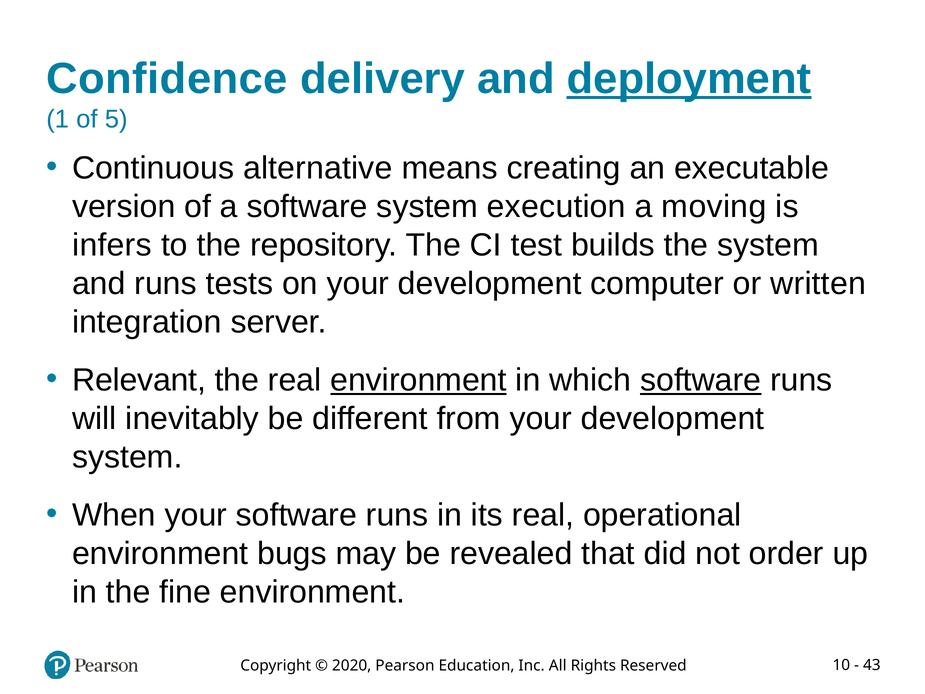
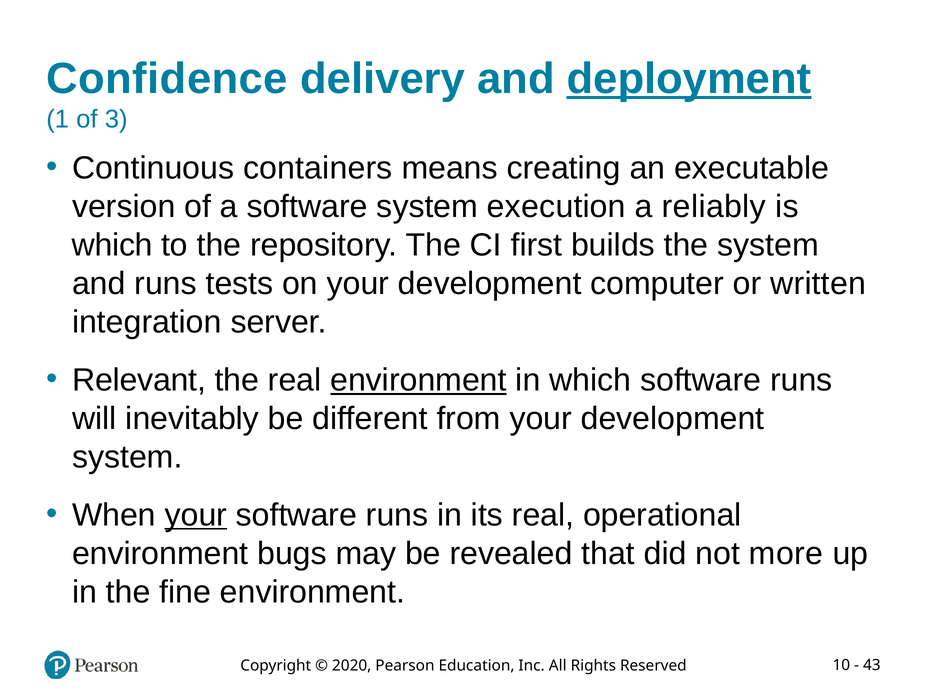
5: 5 -> 3 (116, 119)
alternative: alternative -> containers (318, 168)
moving: moving -> reliably (714, 207)
infers: infers -> which (112, 245)
test: test -> first (537, 245)
software underline: present -> none (701, 380)
your underline: none -> present (196, 515)
order: order -> more (786, 553)
